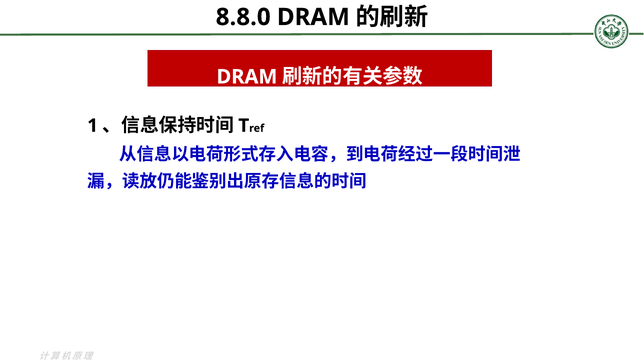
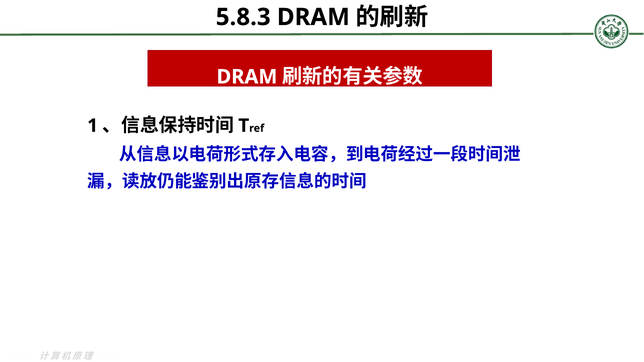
8.8.0: 8.8.0 -> 5.8.3 (243, 17)
